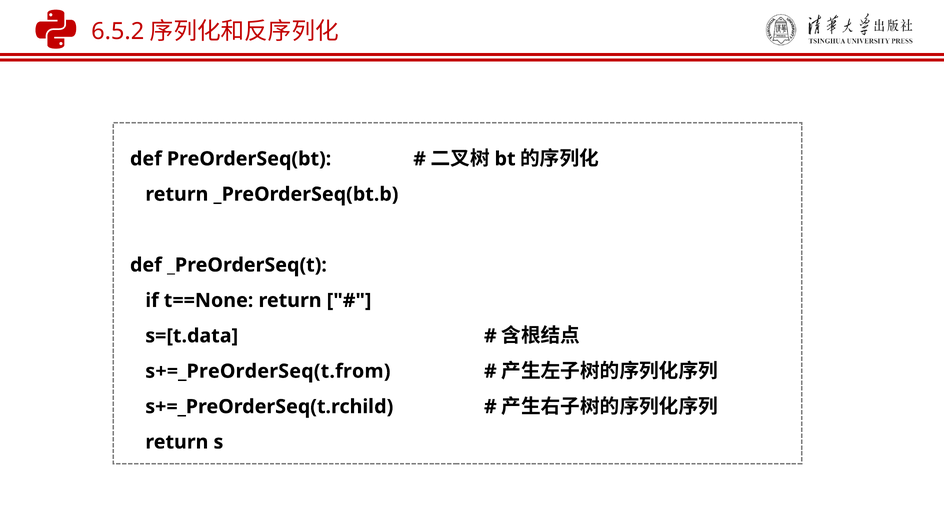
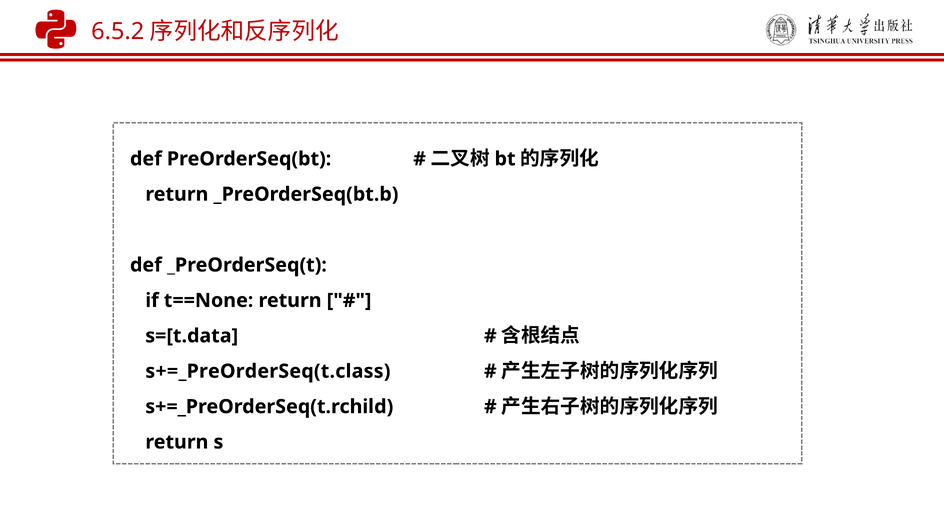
s+=_PreOrderSeq(t.from: s+=_PreOrderSeq(t.from -> s+=_PreOrderSeq(t.class (268, 371)
